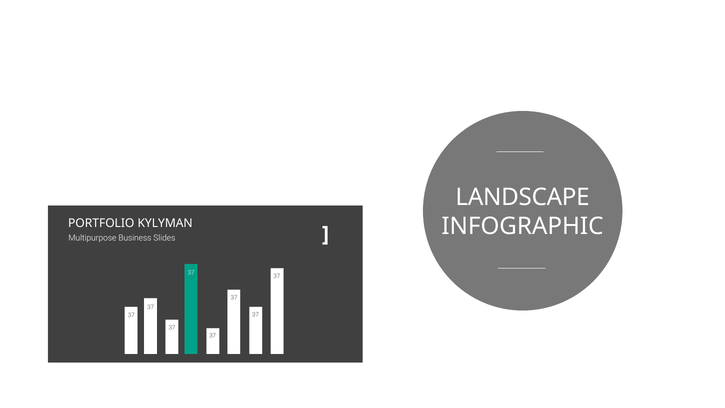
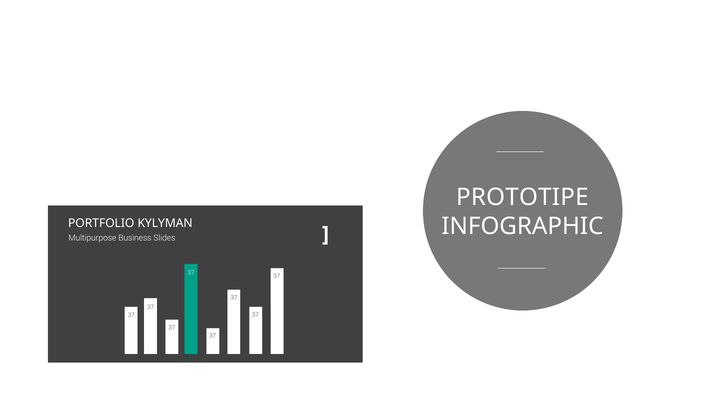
LANDSCAPE: LANDSCAPE -> PROTOTIPE (522, 197)
